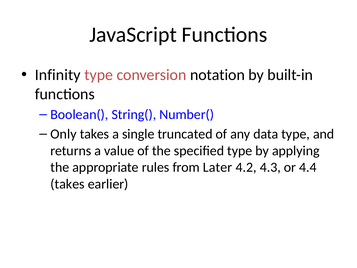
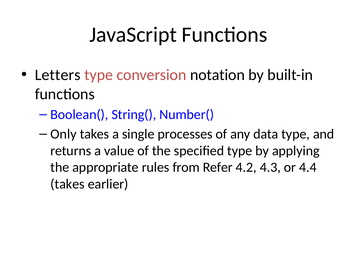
Infinity: Infinity -> Letters (58, 75)
truncated: truncated -> processes (185, 134)
Later: Later -> Refer (218, 167)
